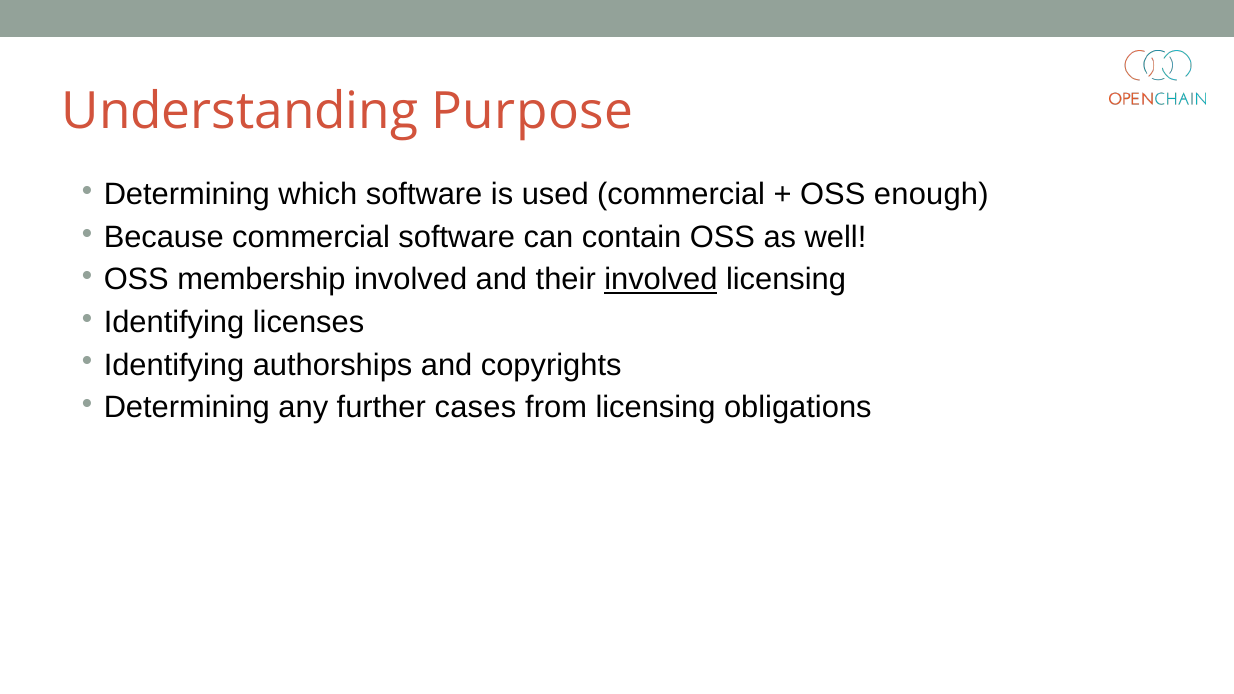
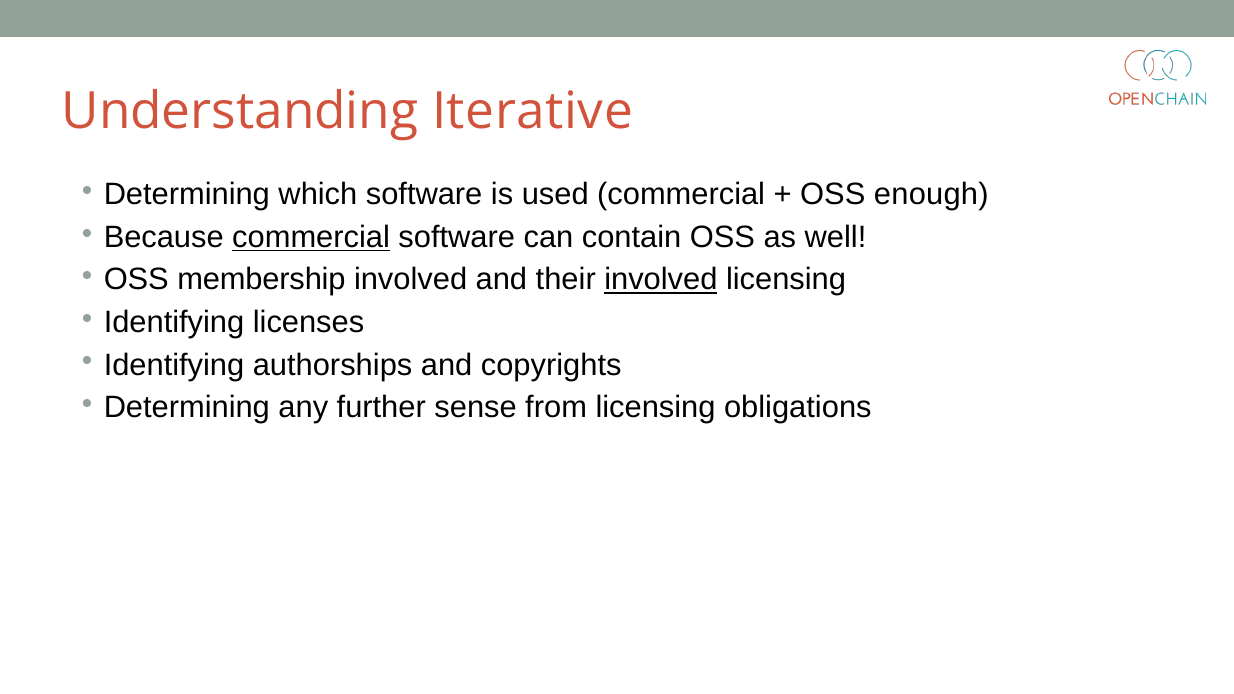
Purpose: Purpose -> Iterative (532, 111)
commercial underline: none -> present (311, 237)
cases: cases -> sense (476, 407)
